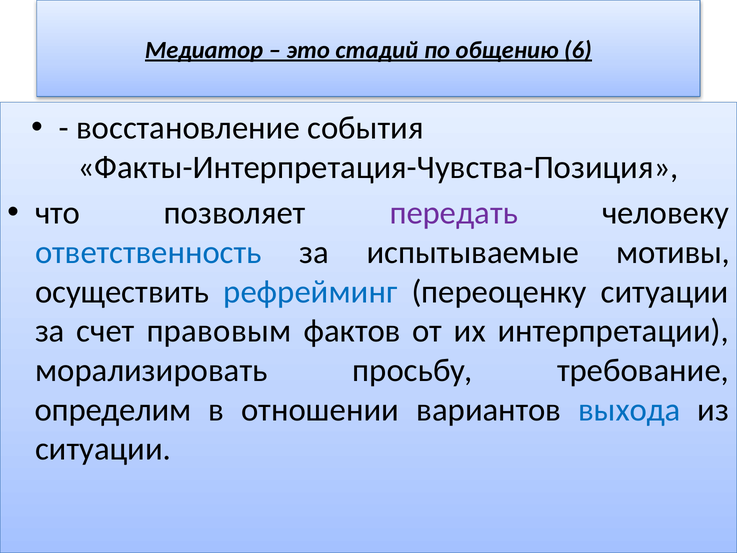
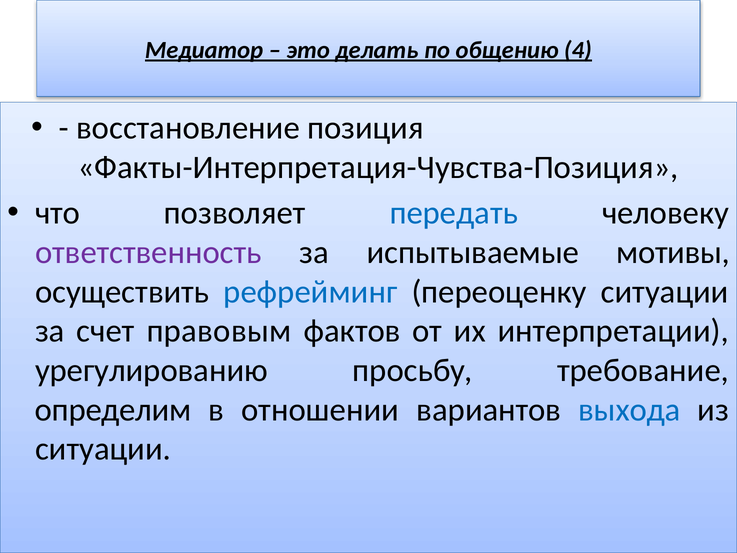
стадий: стадий -> делать (377, 50)
6: 6 -> 4 (578, 50)
события: события -> позиция (365, 128)
передать colour: purple -> blue (454, 213)
ответственность colour: blue -> purple (148, 252)
морализировать: морализировать -> урегулированию (151, 370)
